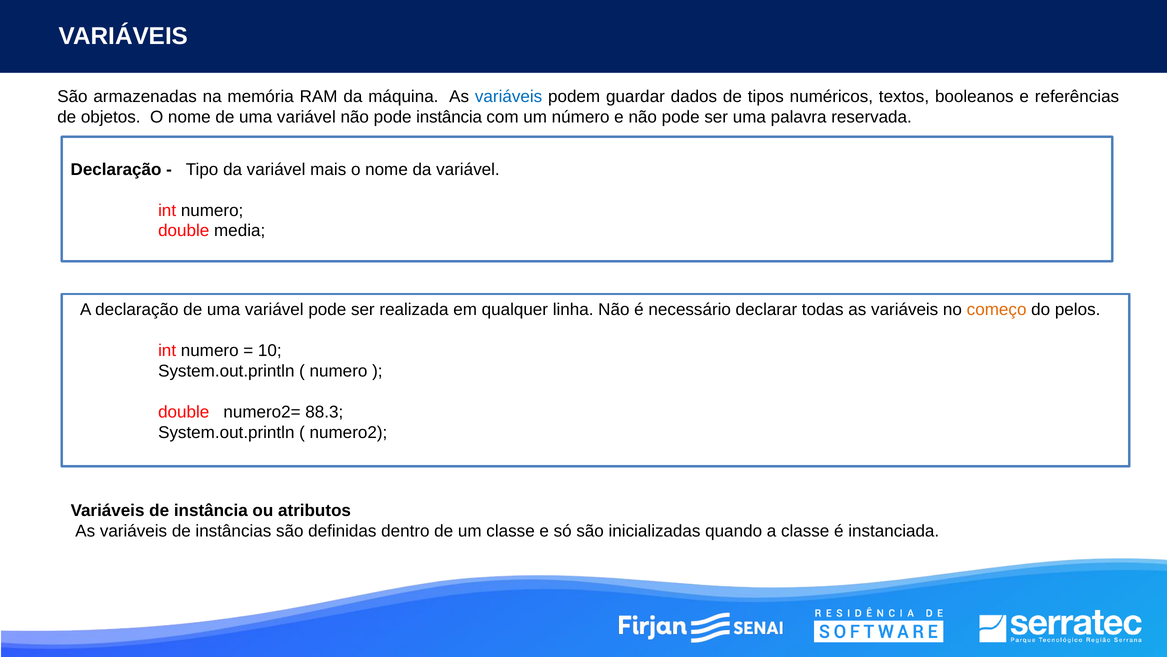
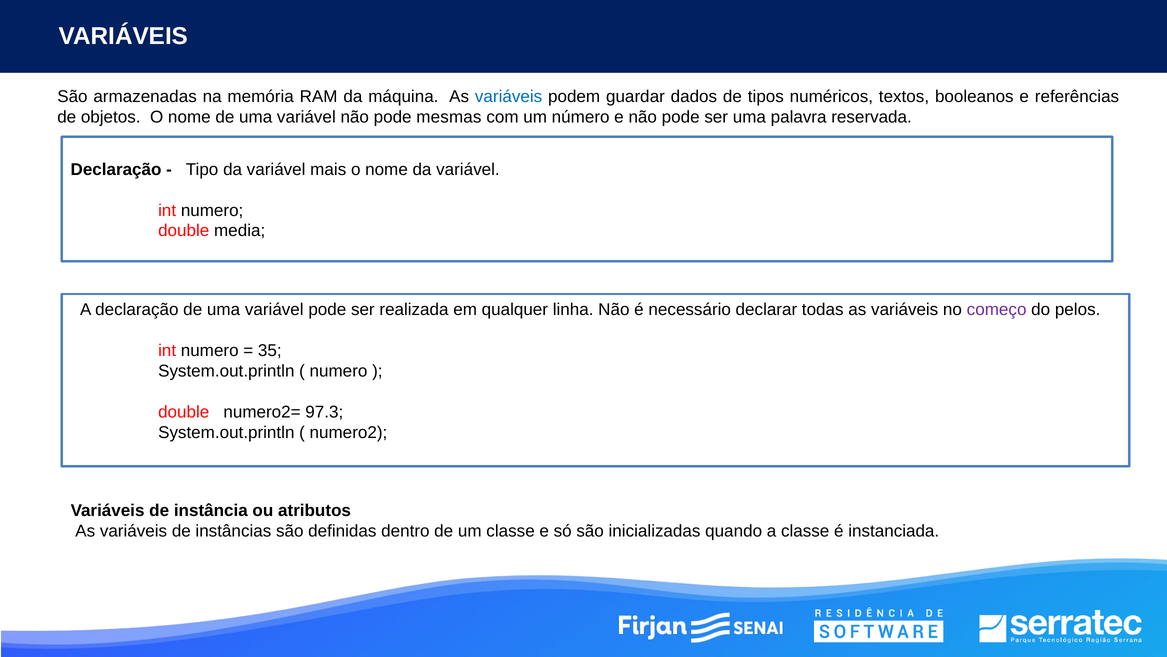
pode instância: instância -> mesmas (449, 117)
começo colour: orange -> purple (997, 310)
10: 10 -> 35 (270, 350)
88.3: 88.3 -> 97.3 (324, 412)
